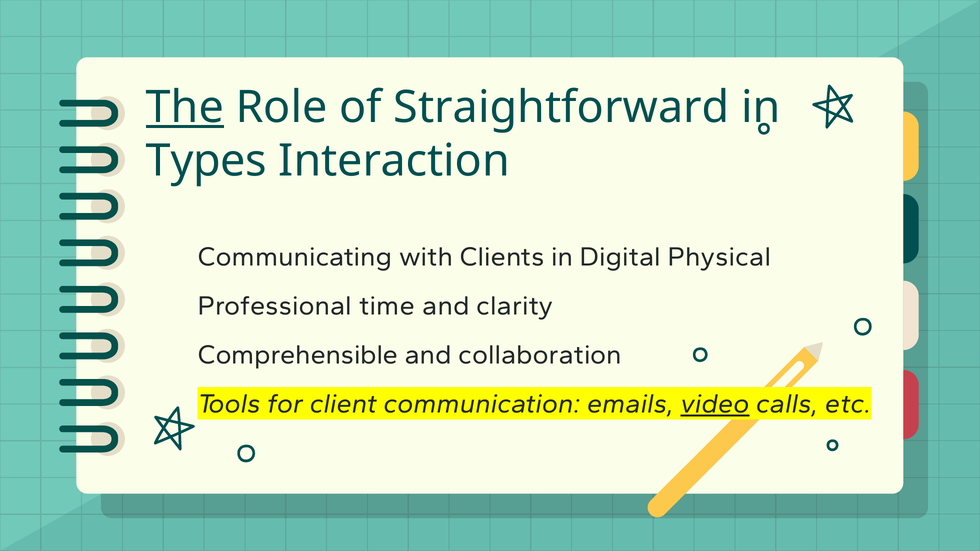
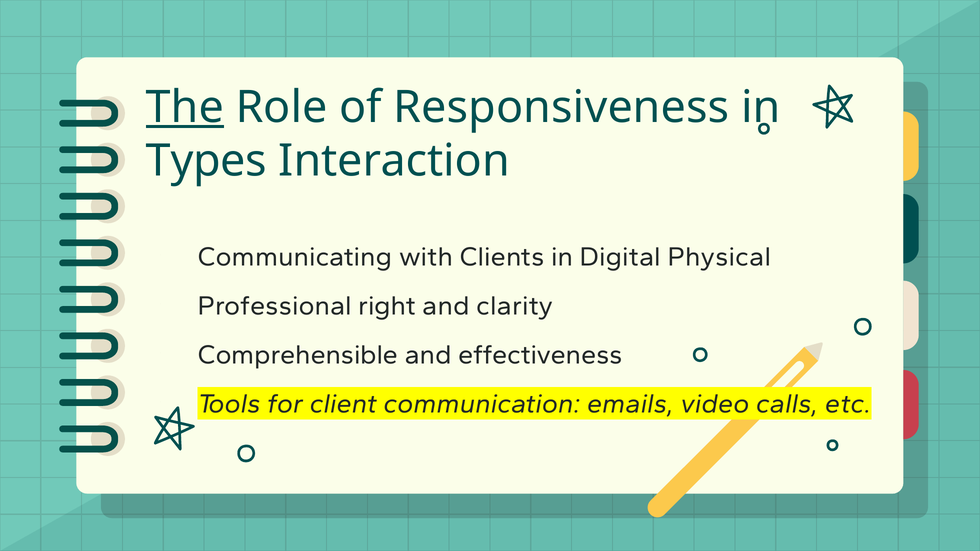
Straightforward: Straightforward -> Responsiveness (561, 107)
time: time -> right (387, 306)
collaboration: collaboration -> effectiveness (540, 355)
video underline: present -> none (715, 404)
